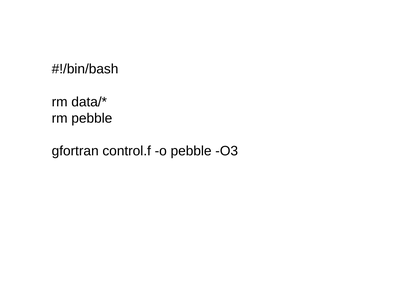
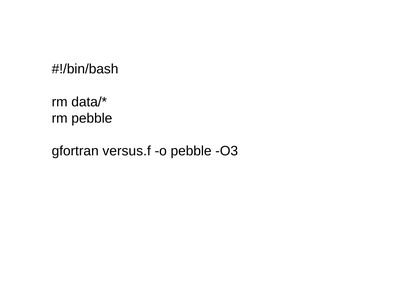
control.f: control.f -> versus.f (127, 151)
